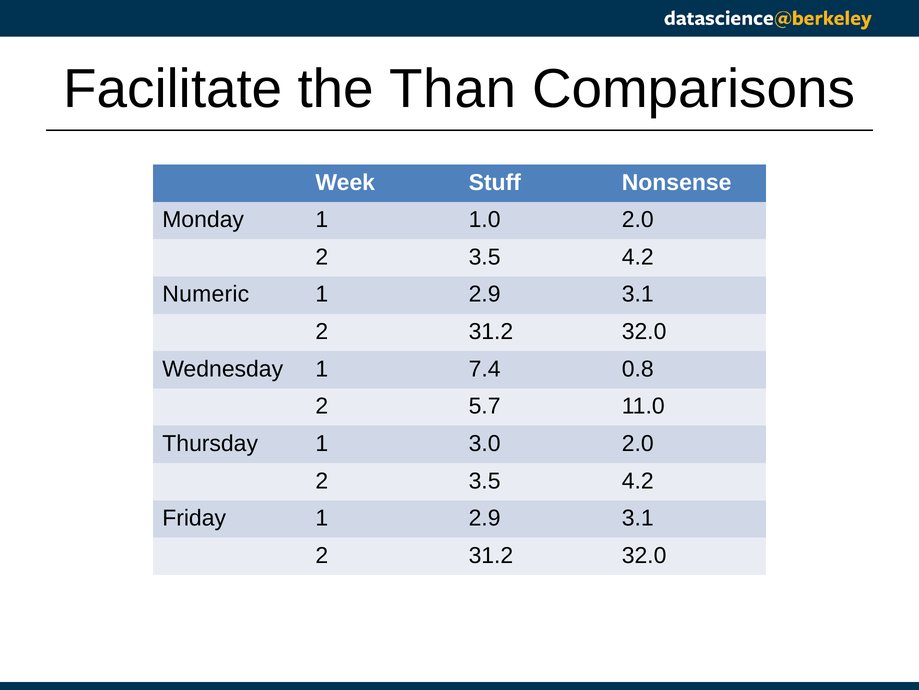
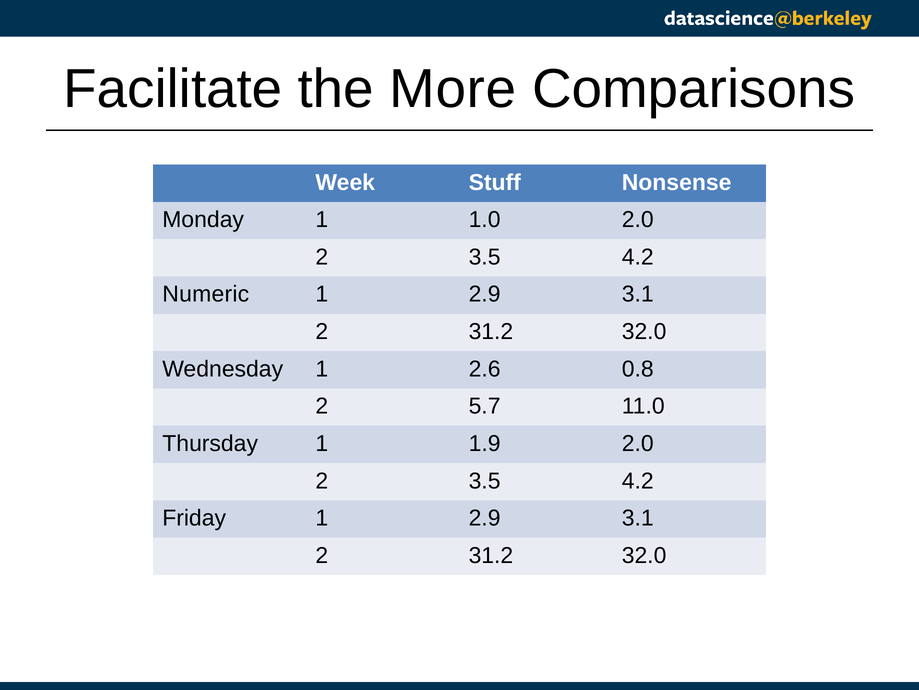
Than: Than -> More (453, 89)
7.4: 7.4 -> 2.6 (485, 369)
3.0: 3.0 -> 1.9 (485, 443)
